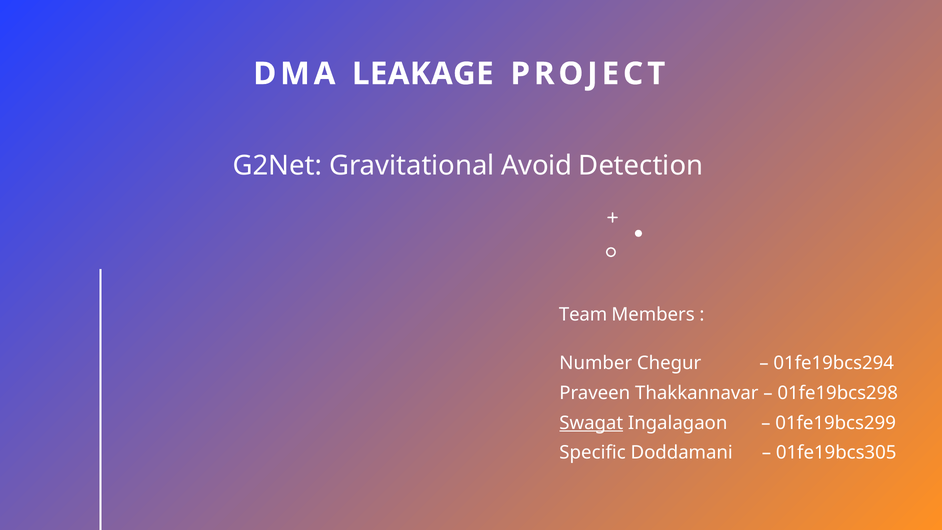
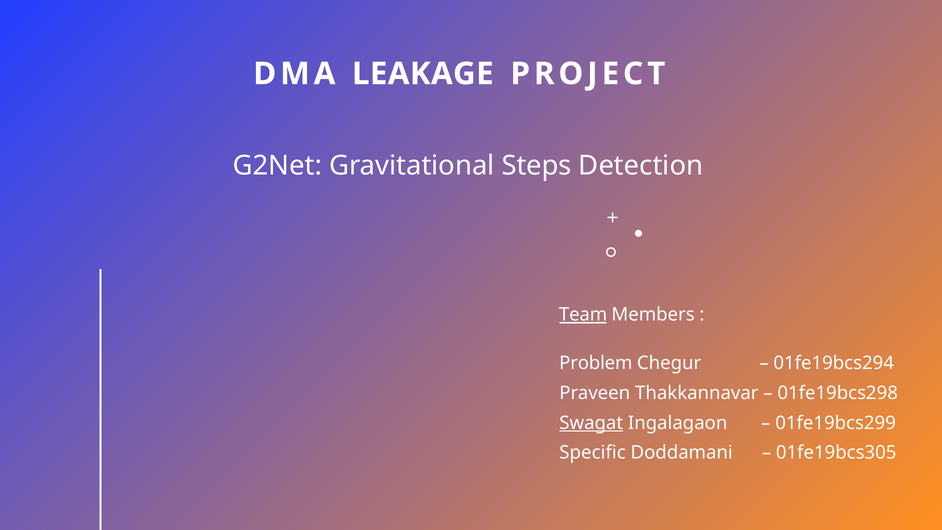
Avoid: Avoid -> Steps (537, 166)
Team underline: none -> present (583, 315)
Number: Number -> Problem (596, 363)
